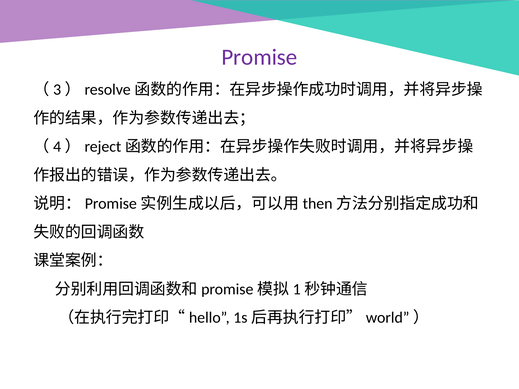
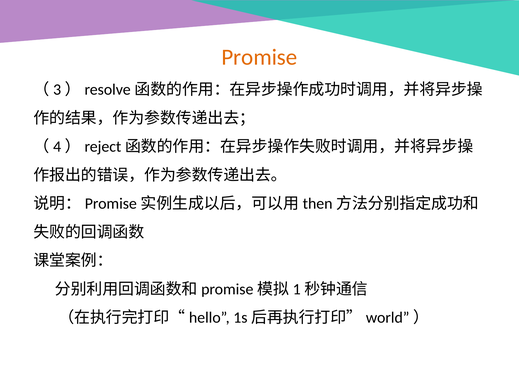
Promise colour: purple -> orange (259, 57)
